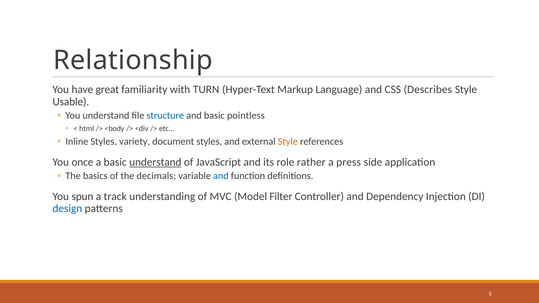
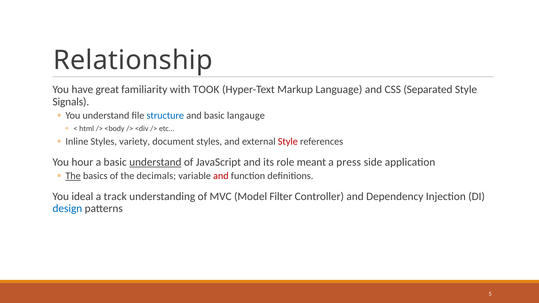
TURN: TURN -> TOOK (206, 90)
Describes: Describes -> Separated (428, 90)
Usable: Usable -> Signals (71, 102)
pointless: pointless -> langauge (246, 116)
Style colour: orange -> red (288, 142)
once: once -> hour (82, 162)
rather: rather -> meant (311, 162)
The underline: none -> present (73, 176)
and colour: blue -> red (221, 176)
spun: spun -> ideal (82, 196)
